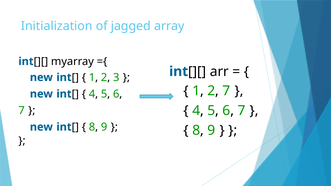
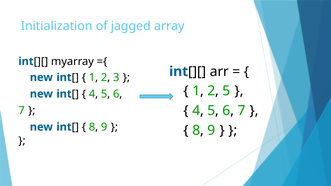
2 7: 7 -> 5 (226, 91)
